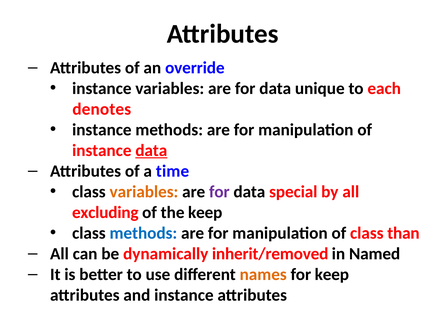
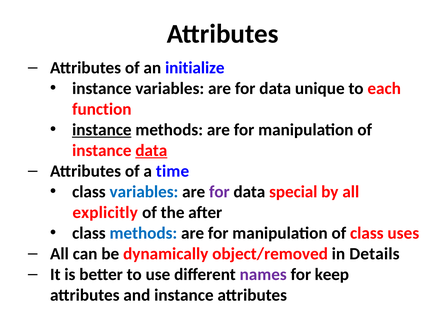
override: override -> initialize (195, 68)
denotes: denotes -> function (102, 109)
instance underline: none -> present (102, 130)
variables colour: orange -> blue (144, 192)
excluding: excluding -> explicitly (105, 212)
the keep: keep -> after (205, 212)
than: than -> uses (403, 233)
inherit/removed: inherit/removed -> object/removed (270, 253)
Named: Named -> Details (374, 253)
names colour: orange -> purple (263, 274)
